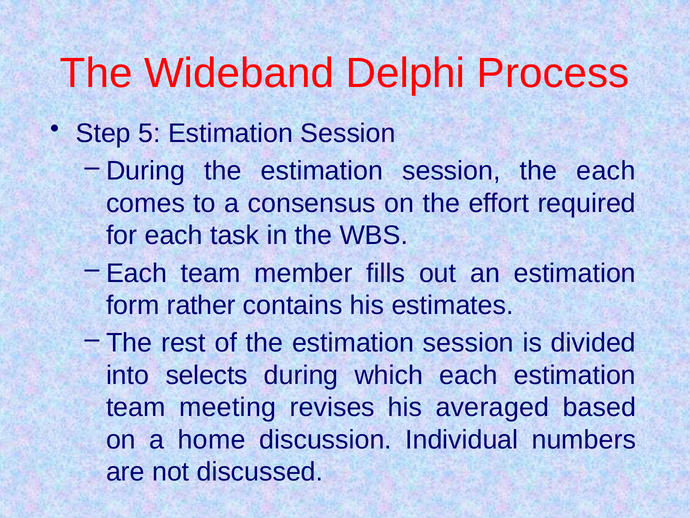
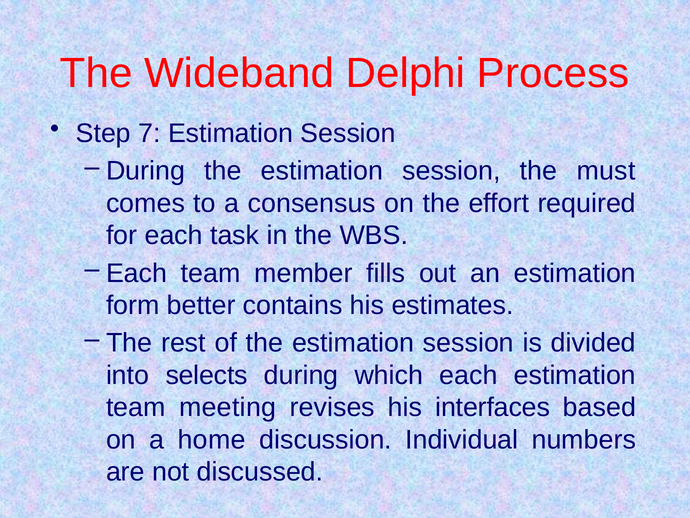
5: 5 -> 7 (150, 133)
the each: each -> must (606, 171)
rather: rather -> better (201, 305)
averaged: averaged -> interfaces (493, 407)
